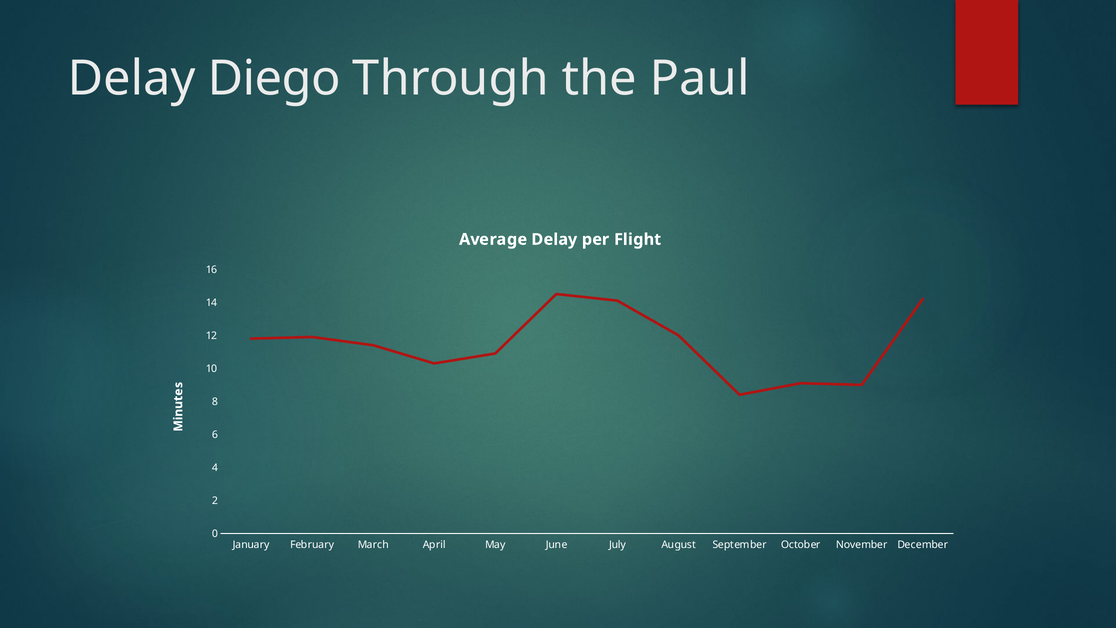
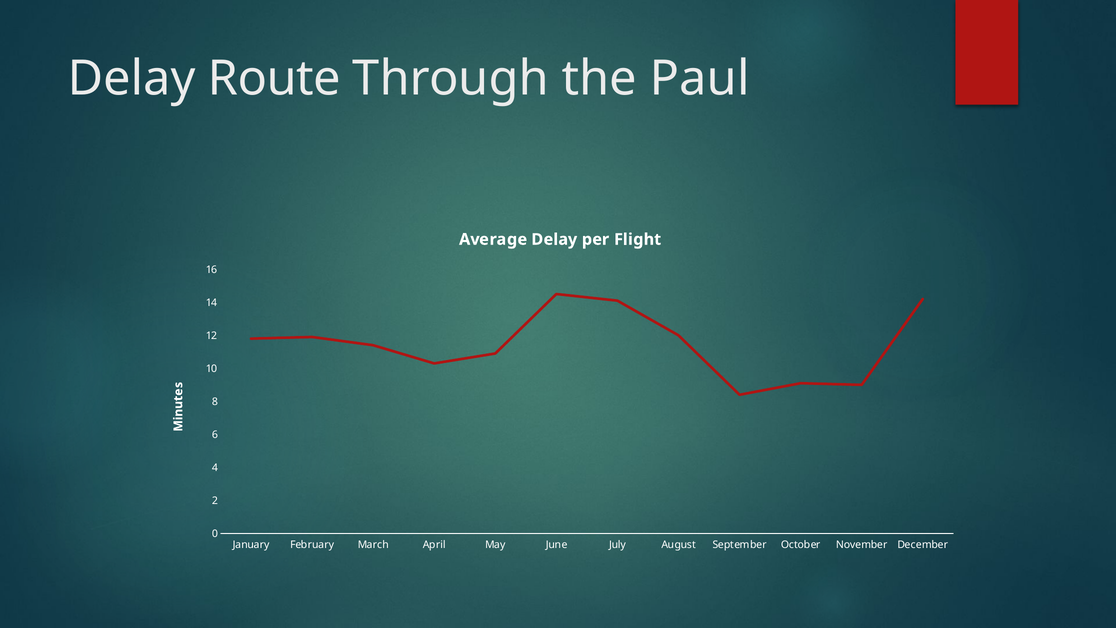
Diego: Diego -> Route (274, 78)
